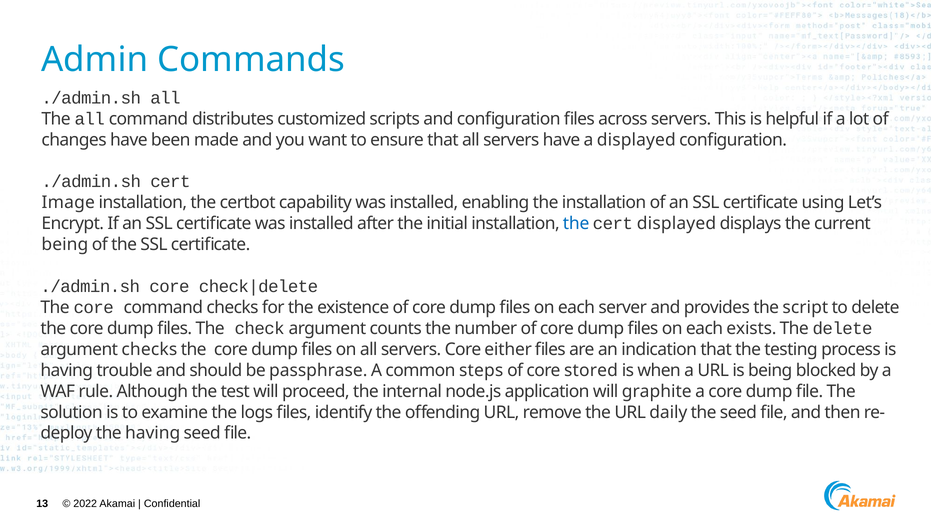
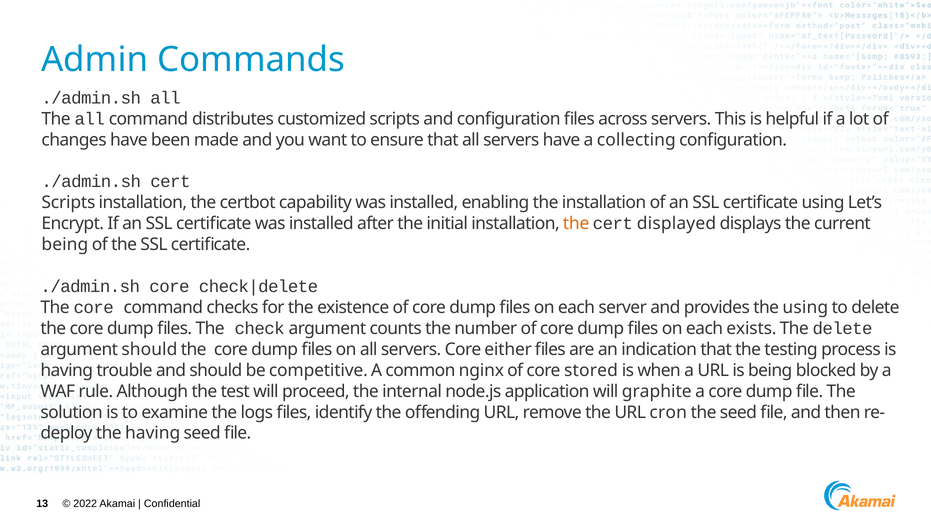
a displayed: displayed -> collecting (636, 140)
Image: Image -> Scripts (68, 203)
the colour: blue -> orange (576, 223)
the script: script -> using (805, 307)
argument checks: checks -> should (149, 349)
passphrase: passphrase -> competitive (318, 370)
steps: steps -> nginx (481, 370)
daily: daily -> cron (668, 412)
